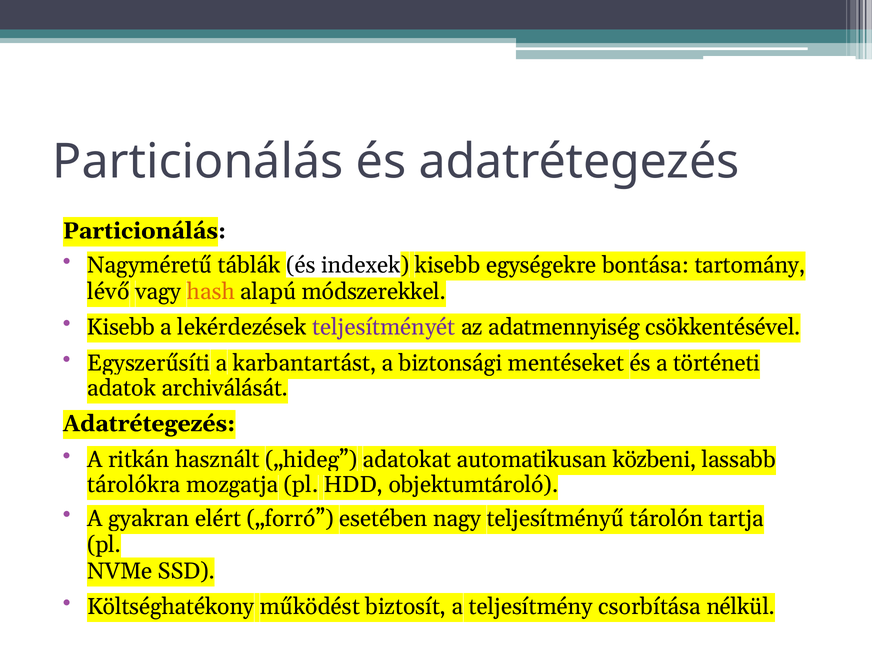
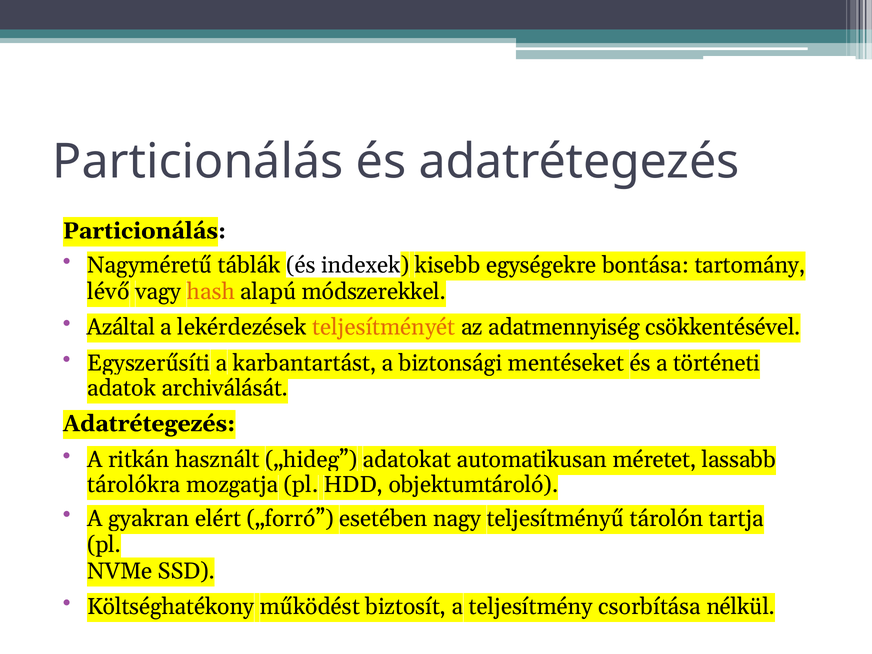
Kisebb: Kisebb -> Azáltal (121, 327)
teljesítményét colour: purple -> orange (384, 327)
közbeni: közbeni -> méretet (654, 460)
